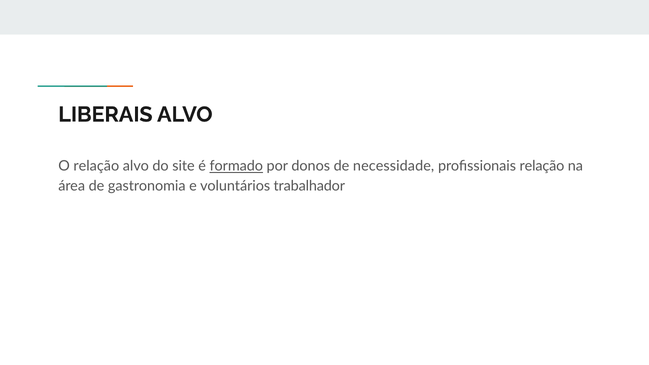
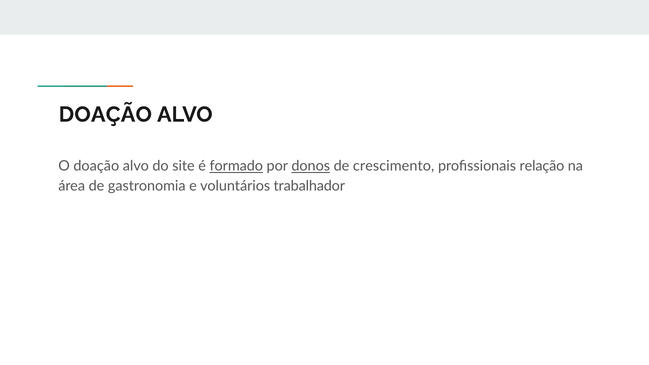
LIBERAIS: LIBERAIS -> DOAÇÃO (105, 115)
O relação: relação -> doação (96, 166)
donos underline: none -> present (311, 166)
necessidade: necessidade -> crescimento (394, 166)
